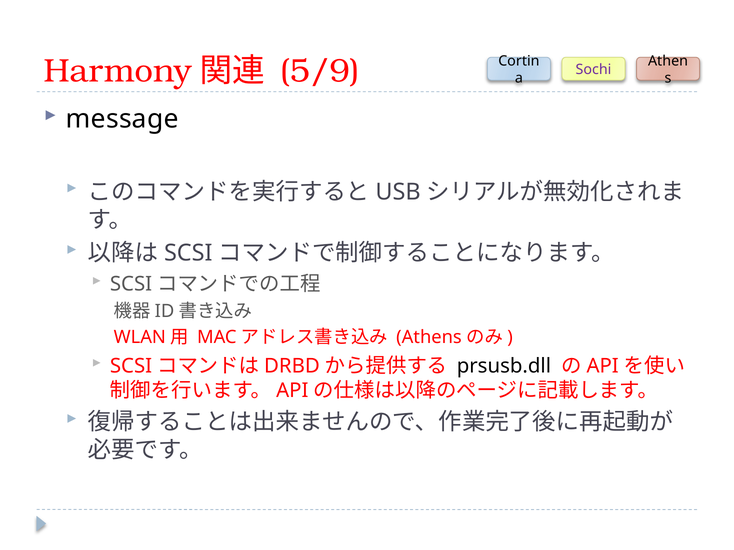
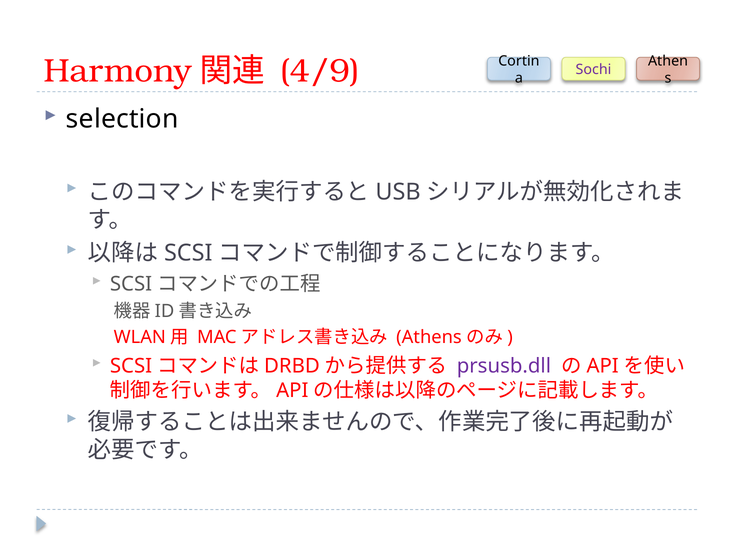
5/9: 5/9 -> 4/9 (320, 71)
message: message -> selection (122, 119)
prsusb.dll colour: black -> purple (504, 366)
